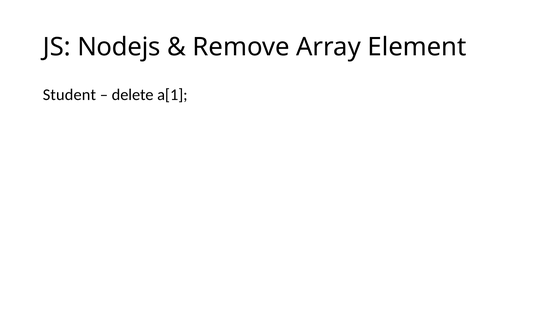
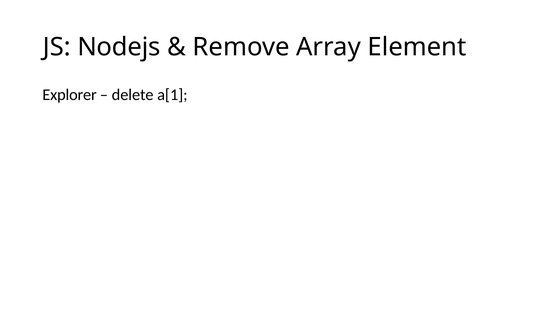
Student: Student -> Explorer (70, 95)
